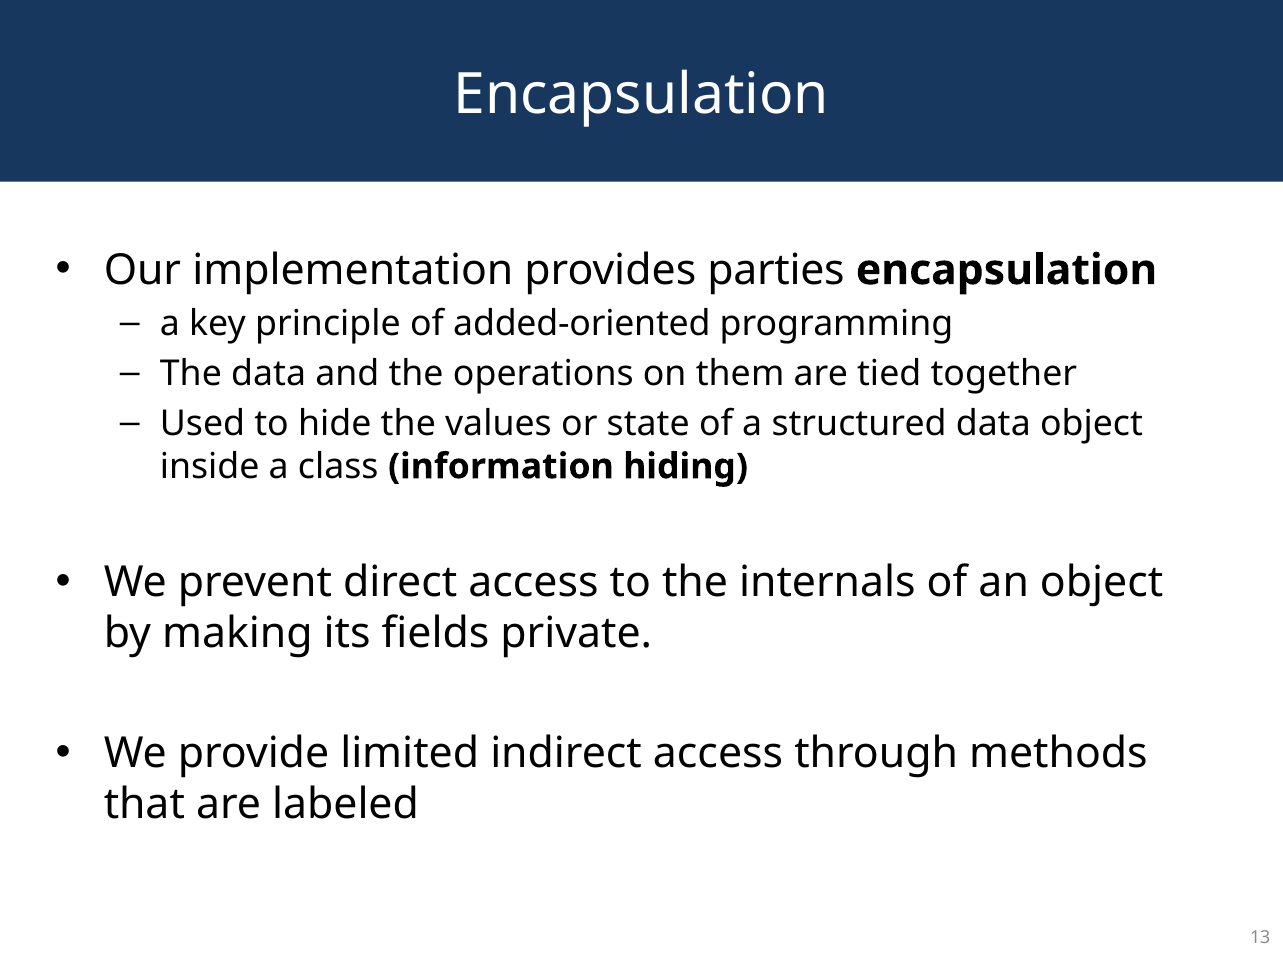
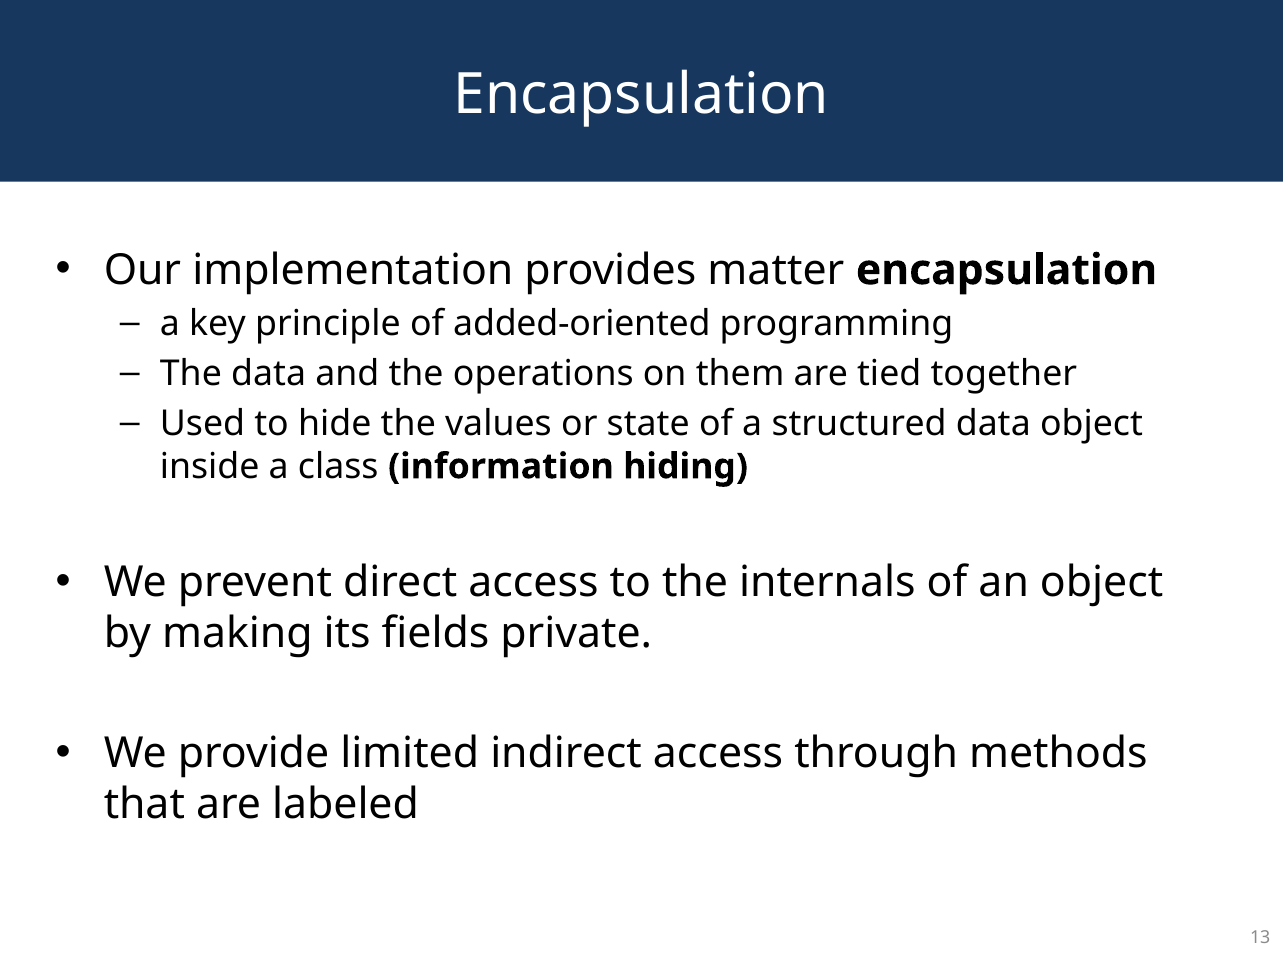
parties: parties -> matter (776, 270)
